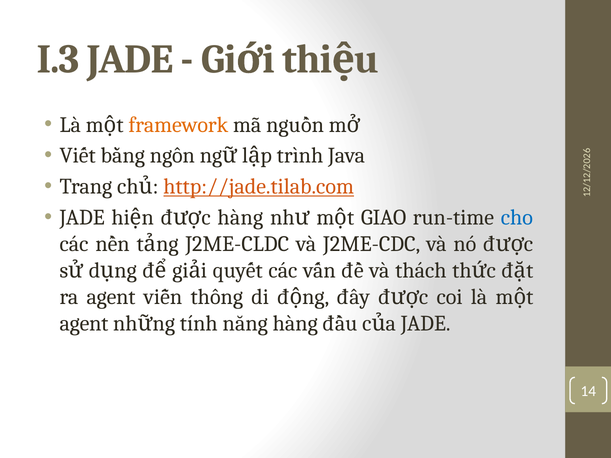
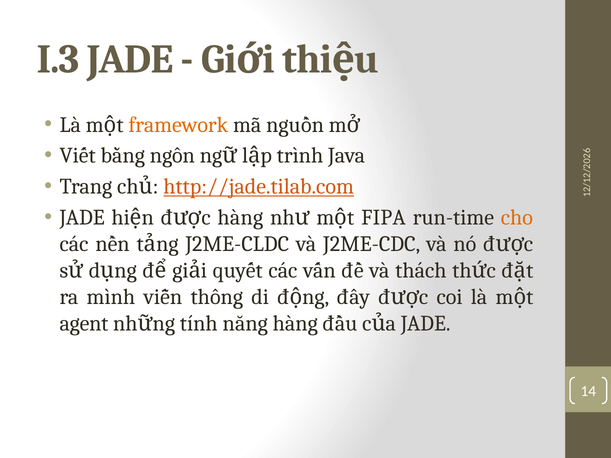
GIAO: GIAO -> FIPA (383, 218)
cho colour: blue -> orange (517, 218)
ra agent: agent -> mình (111, 297)
